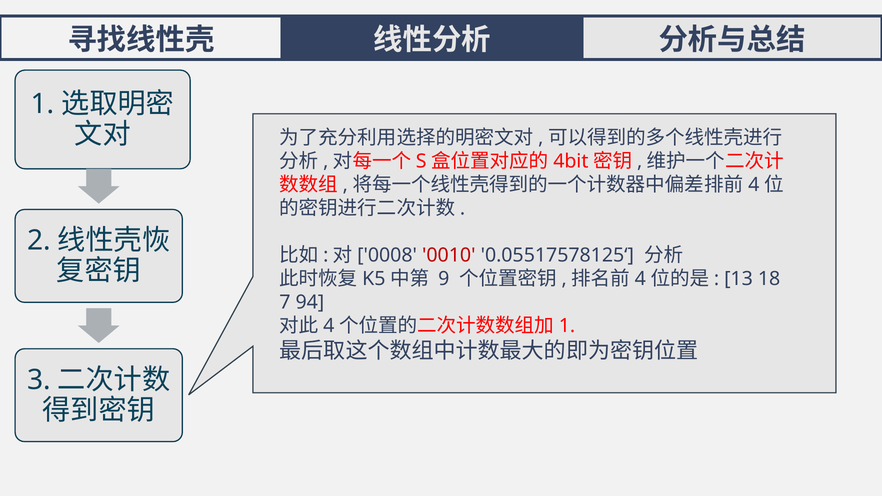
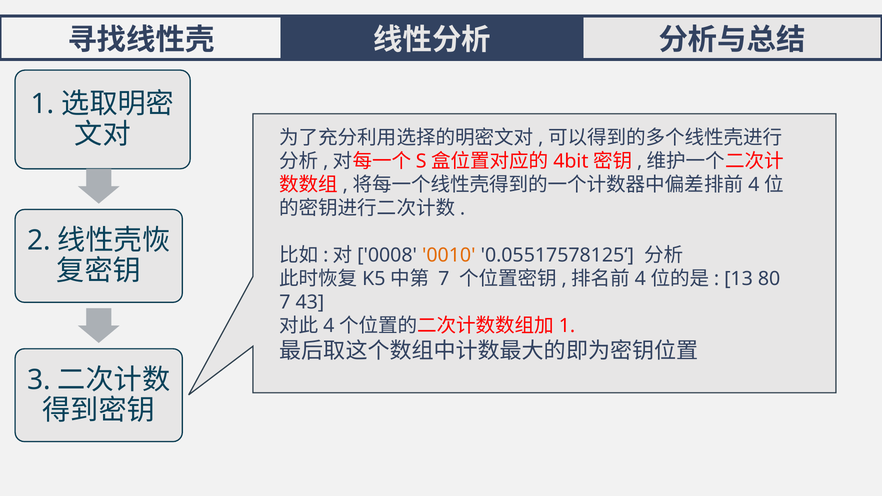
0010 colour: red -> orange (449, 255)
9: 9 -> 7 (444, 279)
18: 18 -> 80 (769, 279)
94: 94 -> 43 (310, 302)
